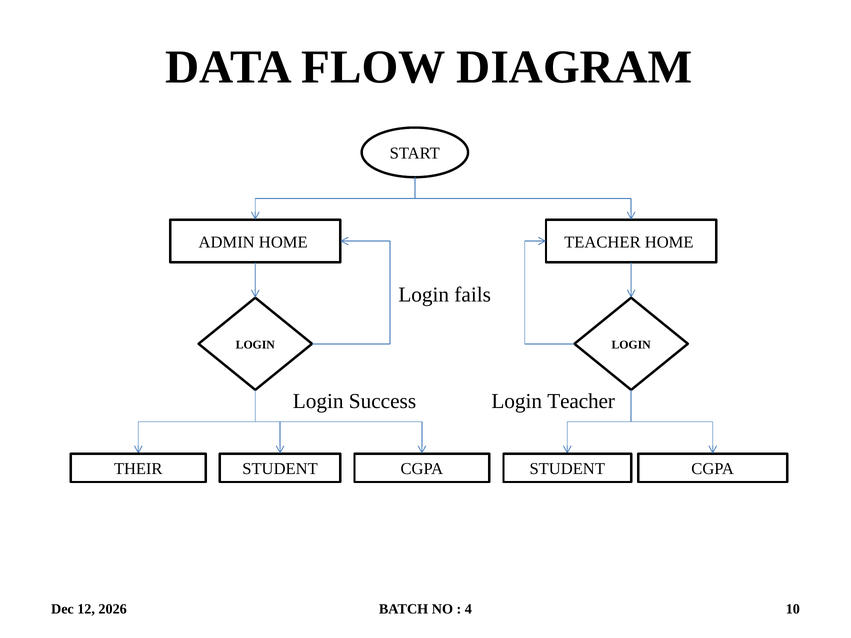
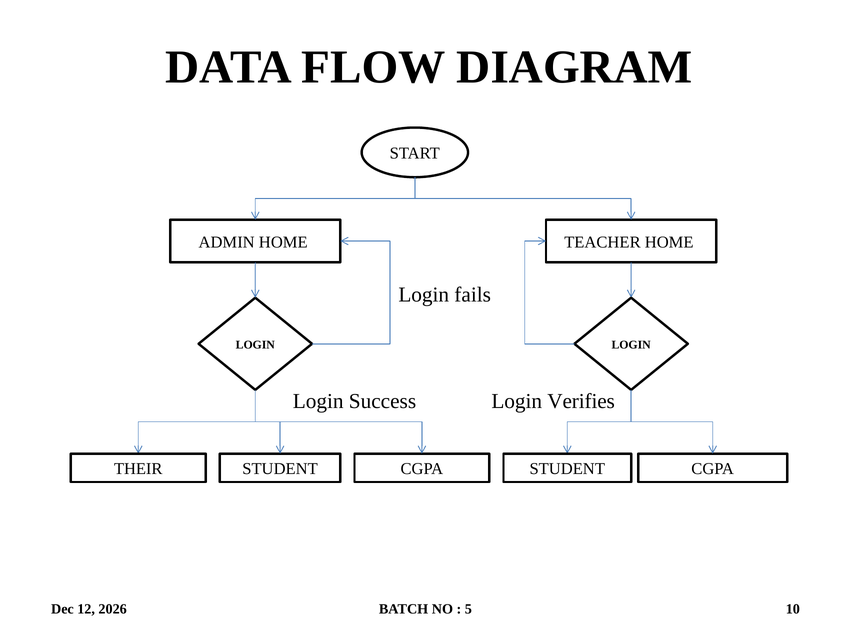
Login Teacher: Teacher -> Verifies (581, 401)
4: 4 -> 5 (468, 610)
